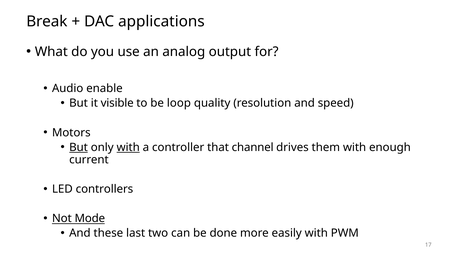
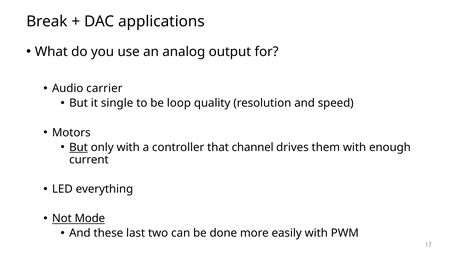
enable: enable -> carrier (104, 89)
visible: visible -> single (117, 103)
with underline: present -> none (128, 148)
controllers: controllers -> everything (104, 189)
